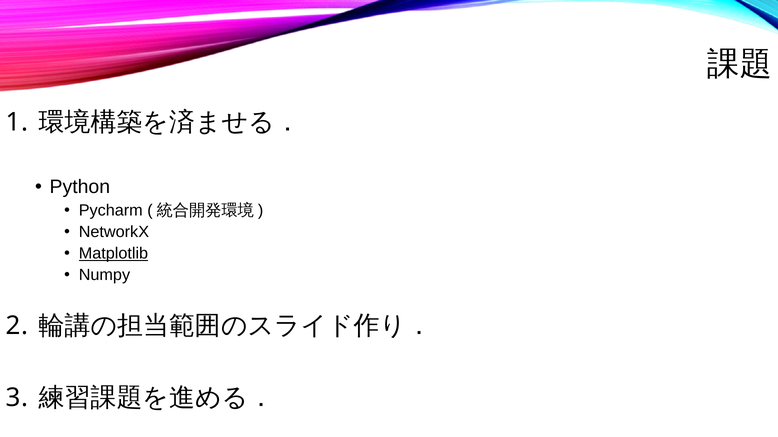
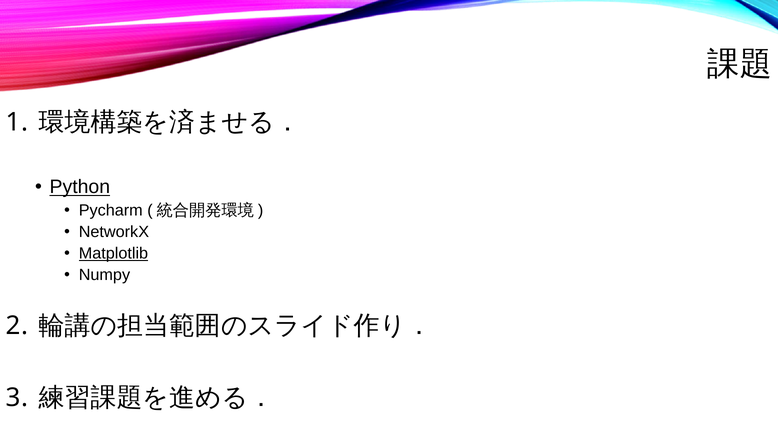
Python underline: none -> present (80, 187)
